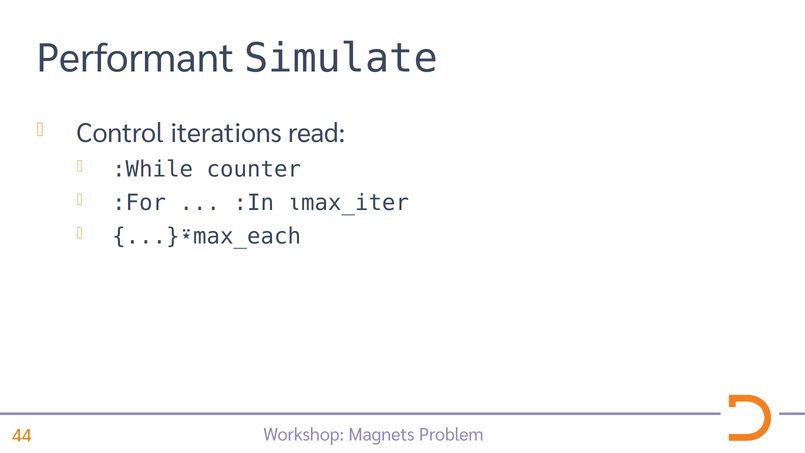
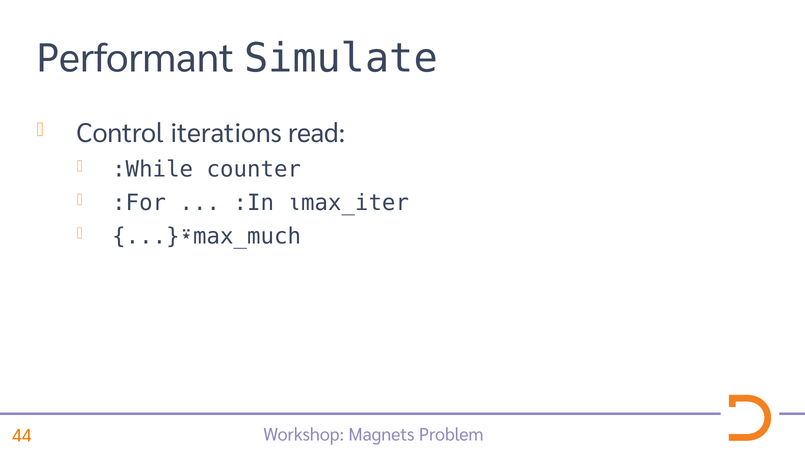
...}⍣max_each: ...}⍣max_each -> ...}⍣max_much (207, 236)
